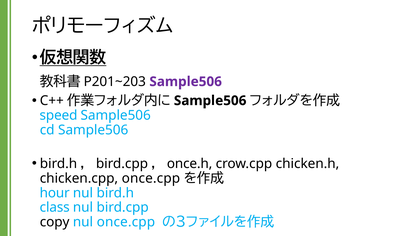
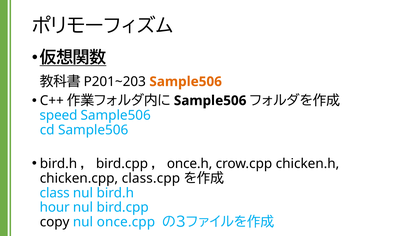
Sample506 colour: purple -> orange (186, 82)
chicken.cpp once.cpp: once.cpp -> class.cpp (151, 178)
hour: hour -> class (55, 193)
class: class -> hour (55, 207)
